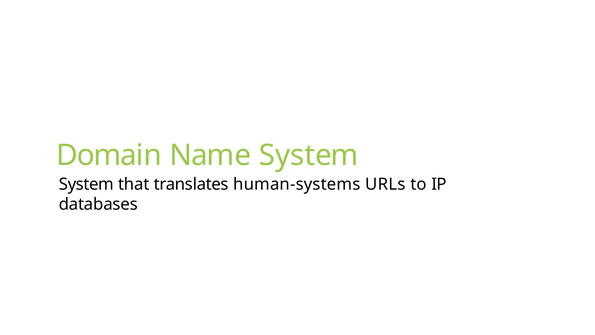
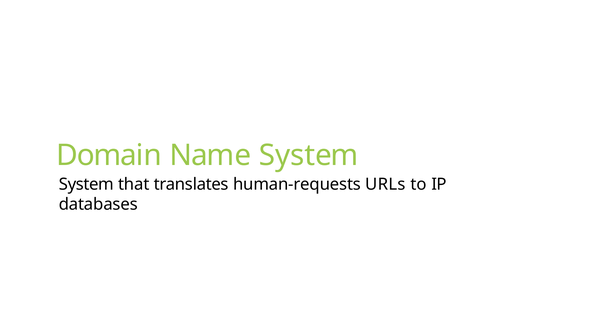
human-systems: human-systems -> human-requests (297, 184)
